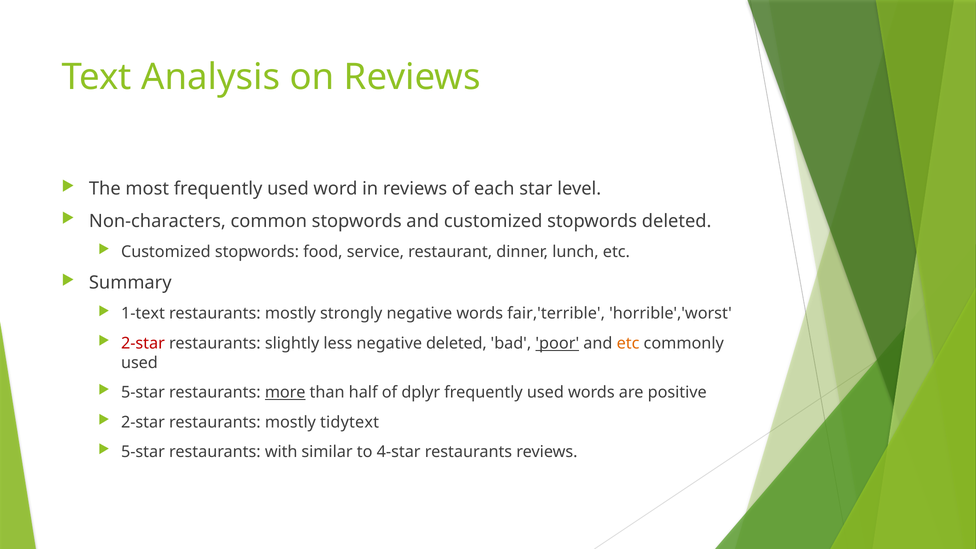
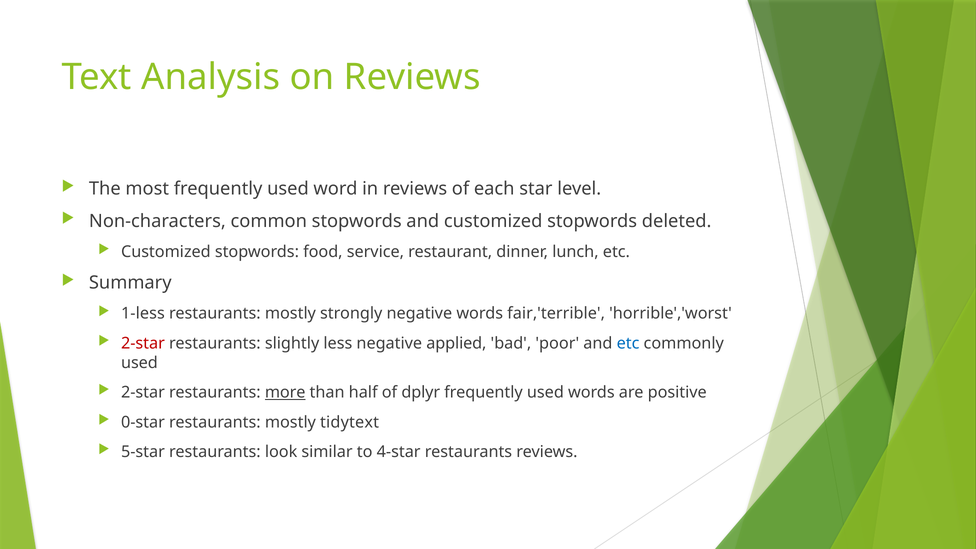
1-text: 1-text -> 1-less (143, 314)
negative deleted: deleted -> applied (456, 343)
poor underline: present -> none (557, 343)
etc colour: orange -> blue (628, 343)
5-star: 5-star -> 2-star (143, 392)
2-star: 2-star -> 0-star (143, 422)
with: with -> look (281, 452)
